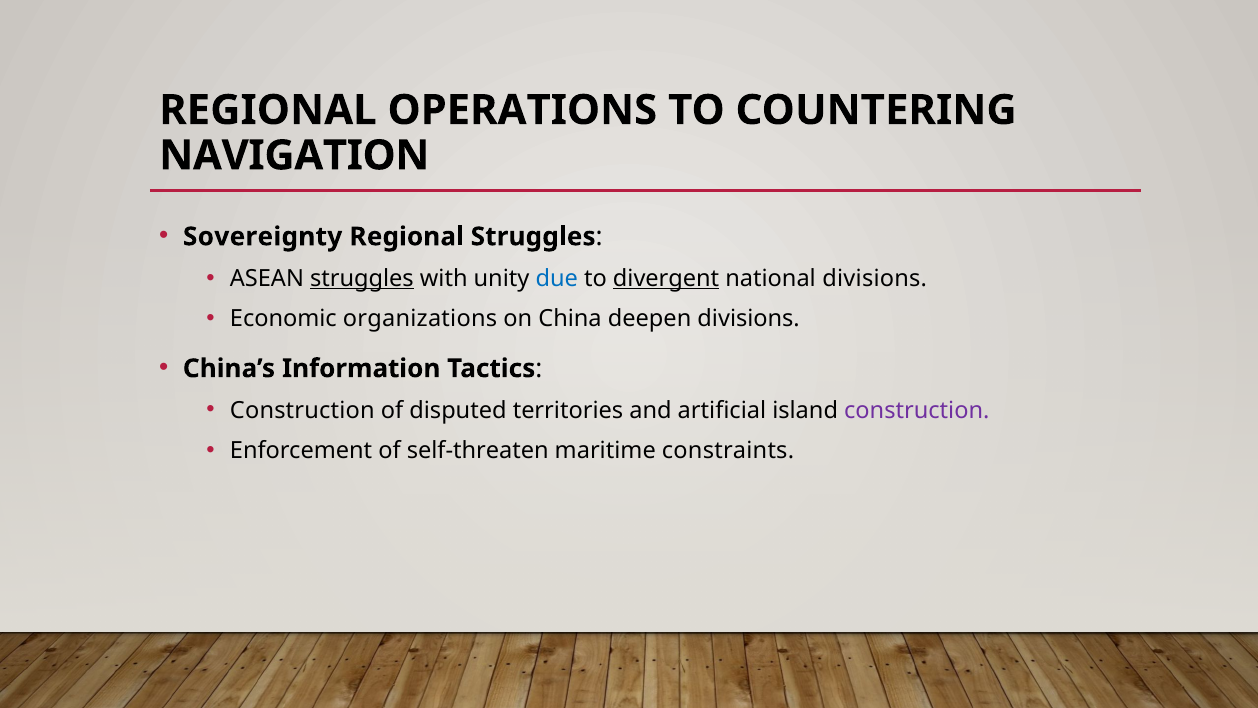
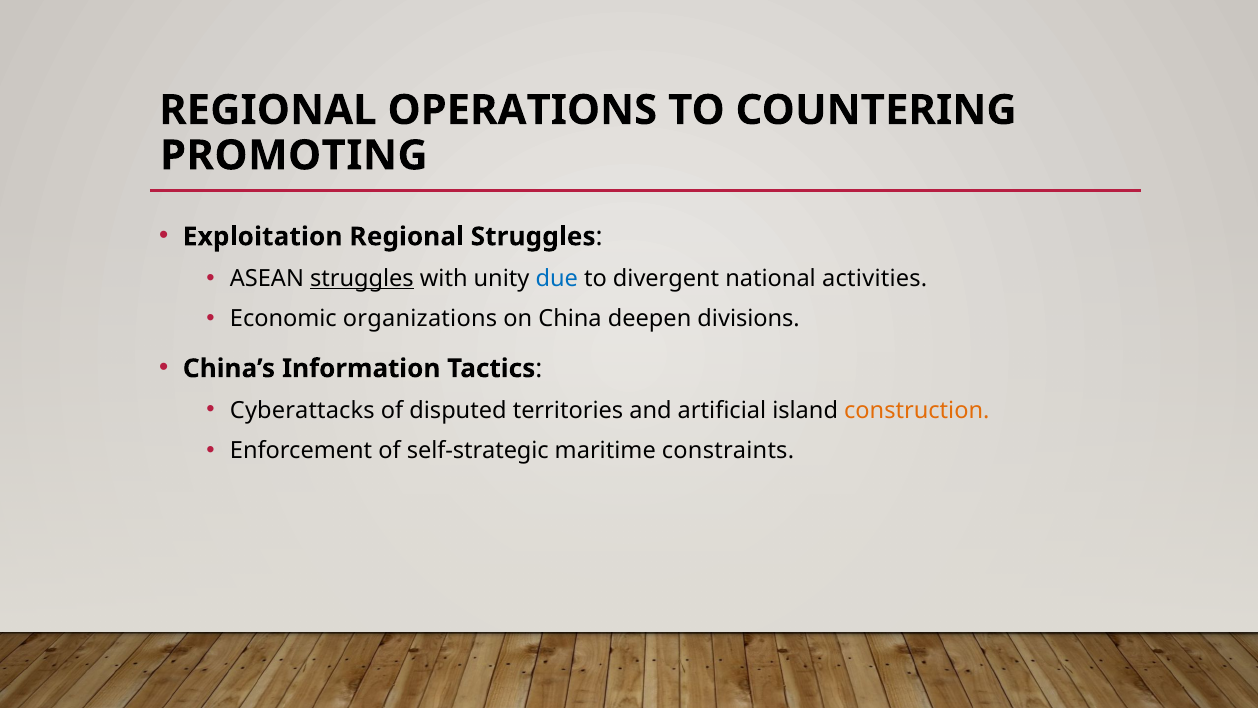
NAVIGATION: NAVIGATION -> PROMOTING (294, 155)
Sovereignty: Sovereignty -> Exploitation (263, 237)
divergent underline: present -> none (666, 278)
national divisions: divisions -> activities (875, 278)
Construction: Construction -> Cyberattacks (302, 410)
construction colour: purple -> orange (917, 410)
self-threaten: self-threaten -> self-strategic (478, 451)
